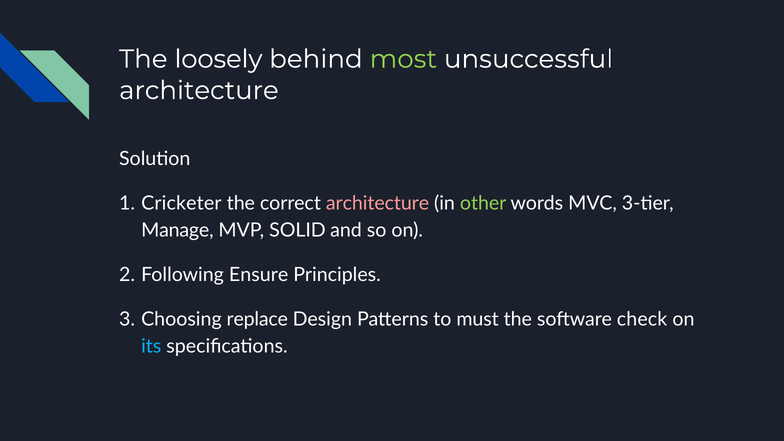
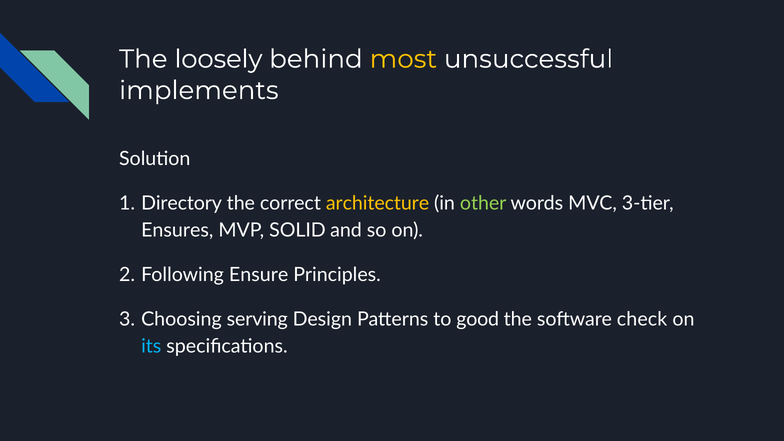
most colour: light green -> yellow (403, 59)
architecture: architecture -> implements (199, 90)
Cricketer: Cricketer -> Directory (182, 203)
architecture colour: pink -> yellow (378, 203)
Manage: Manage -> Ensures (177, 230)
replace: replace -> serving (257, 319)
must: must -> good (478, 319)
